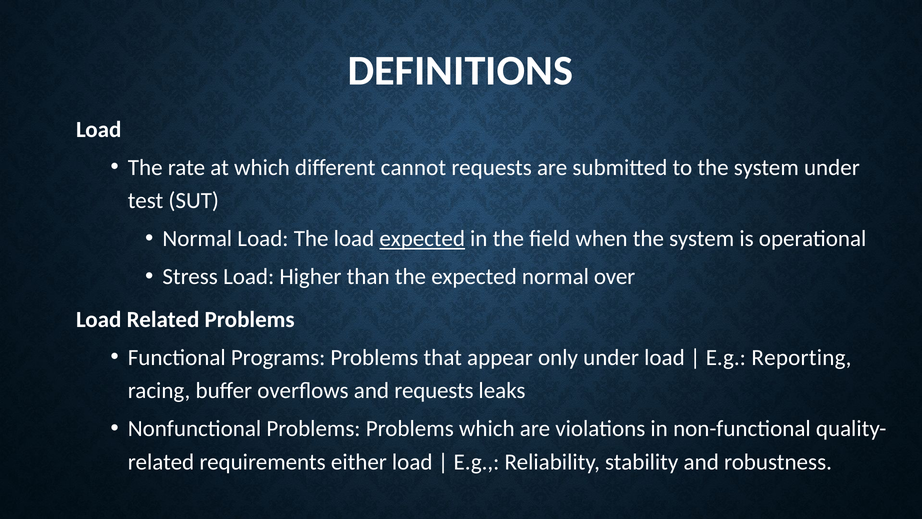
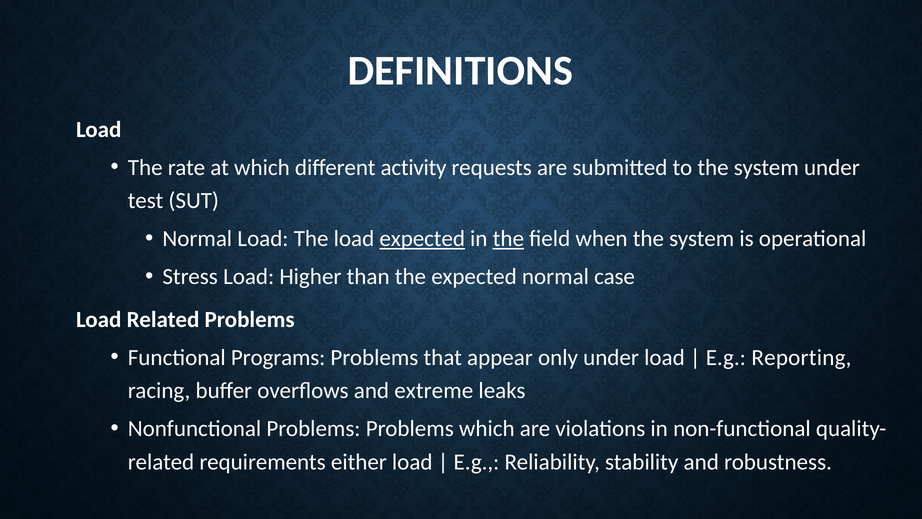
cannot: cannot -> activity (414, 167)
the underline: none -> present (508, 239)
over: over -> case (615, 277)
and requests: requests -> extreme (434, 391)
